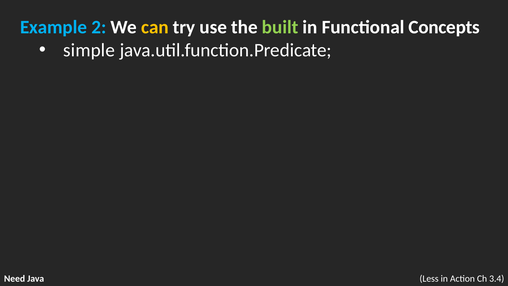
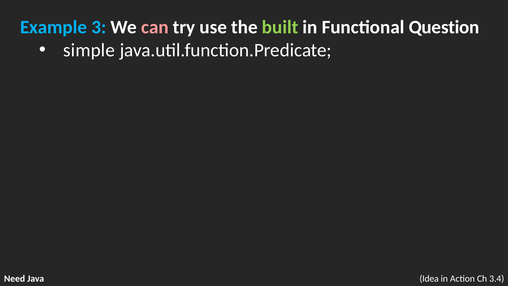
2: 2 -> 3 (99, 27)
can colour: yellow -> pink (155, 27)
Concepts: Concepts -> Question (444, 27)
Less: Less -> Idea (429, 279)
